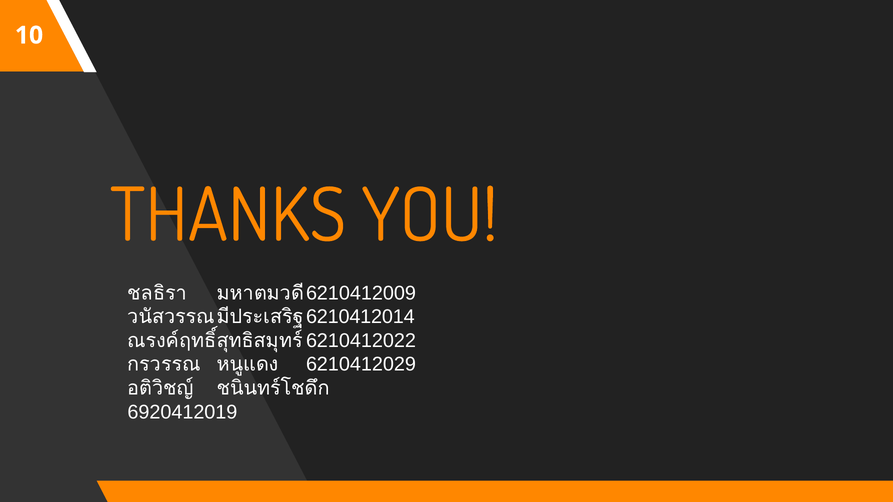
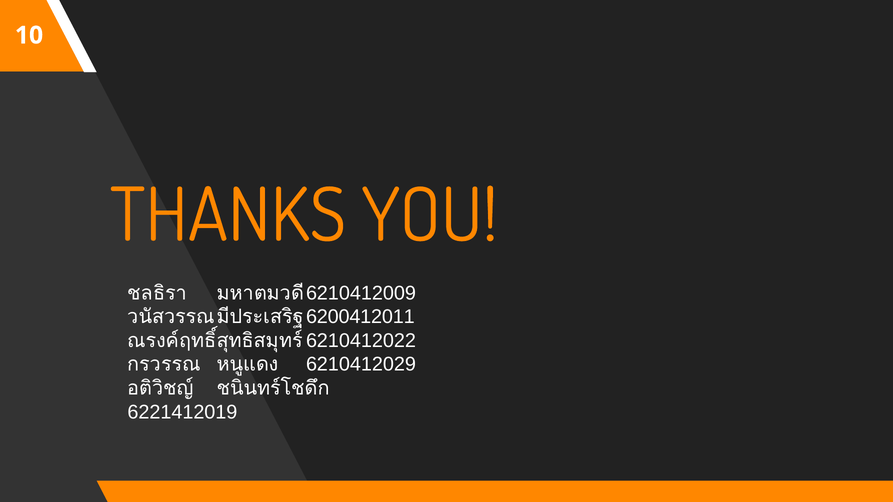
6210412014: 6210412014 -> 6200412011 (360, 317)
6920412019: 6920412019 -> 6221412019 (182, 412)
